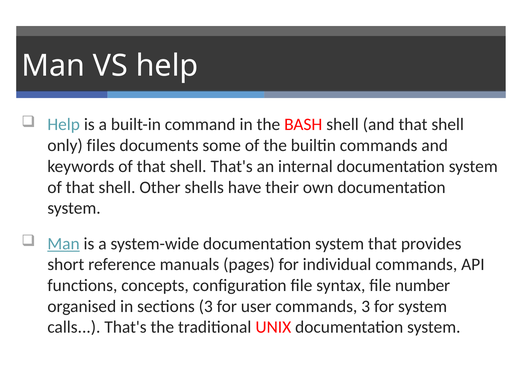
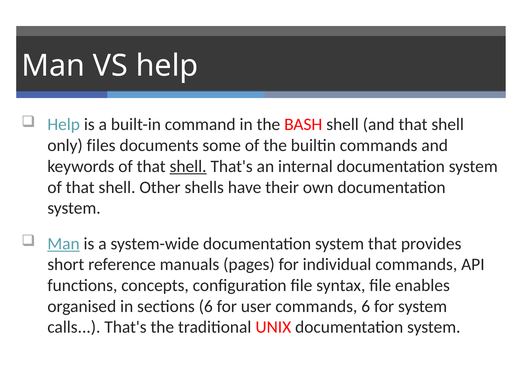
shell underline: none -> present (188, 166)
number: number -> enables (422, 285)
sections 3: 3 -> 6 (206, 306)
commands 3: 3 -> 6 (366, 306)
